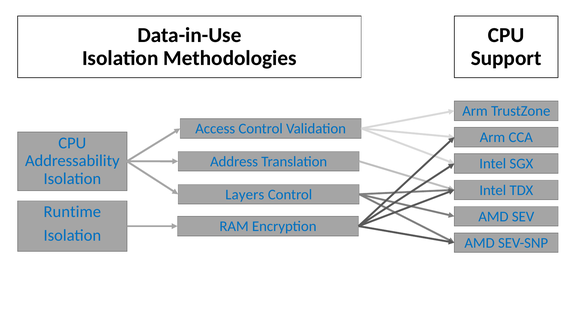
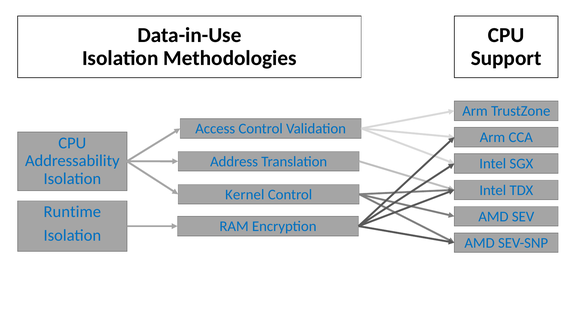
Layers: Layers -> Kernel (245, 195)
